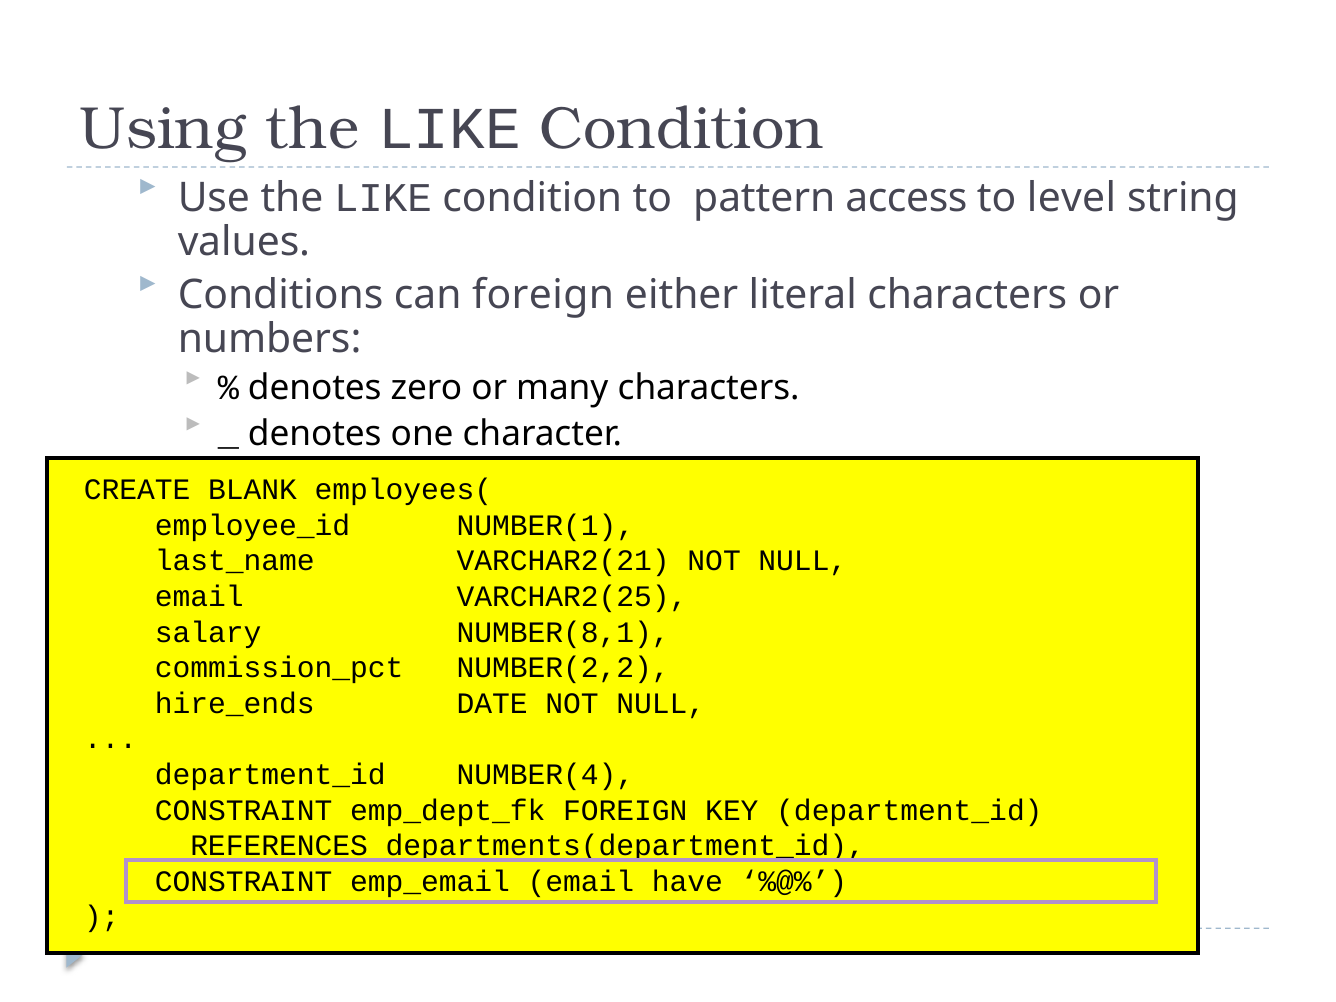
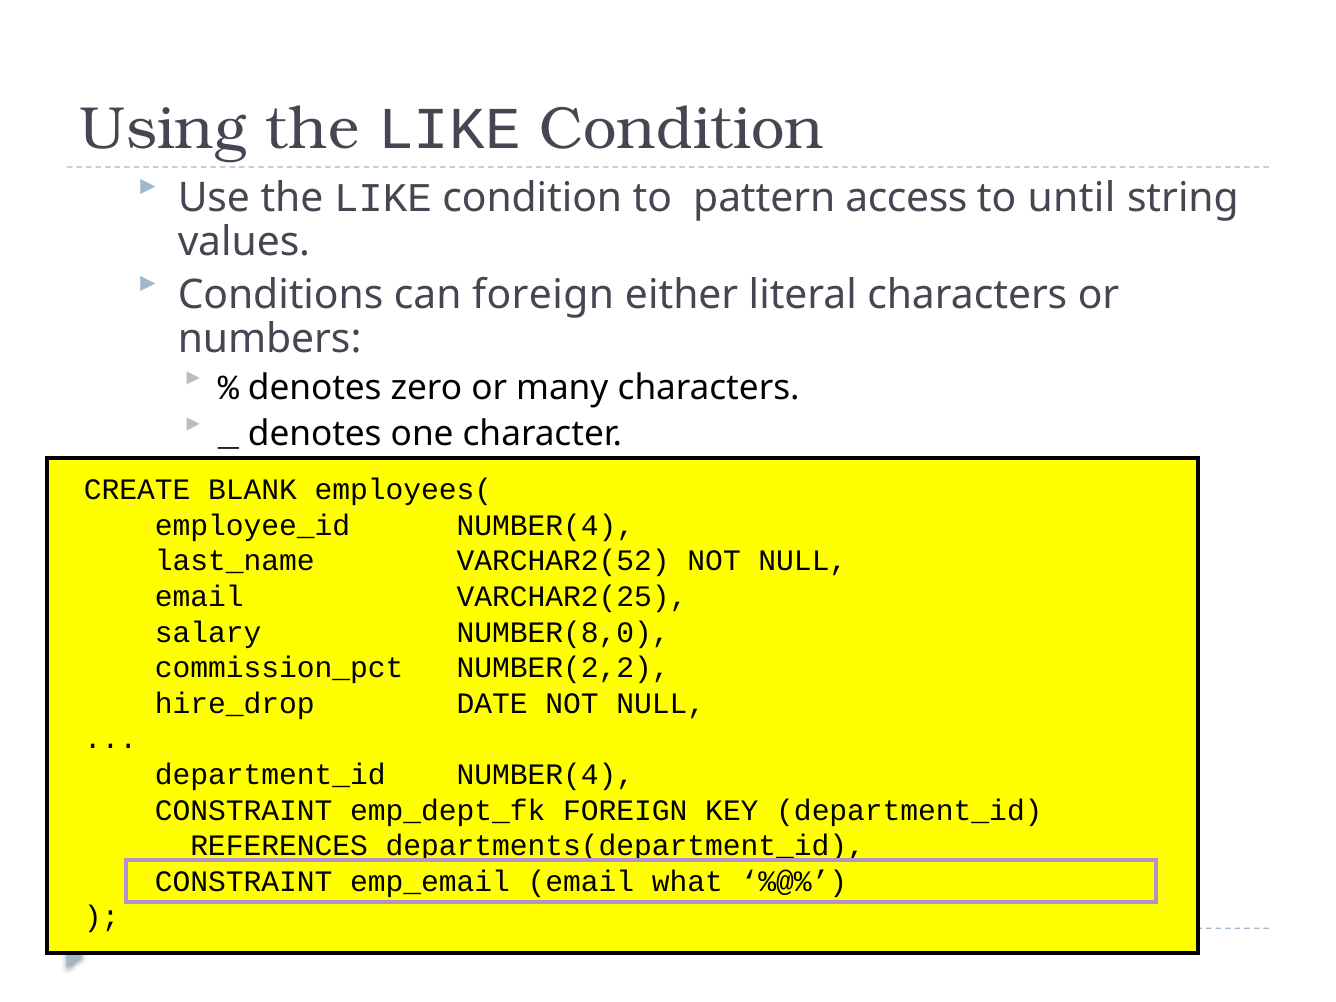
level: level -> until (1071, 198)
employee_id NUMBER(1: NUMBER(1 -> NUMBER(4 (545, 525)
VARCHAR2(21: VARCHAR2(21 -> VARCHAR2(52 (563, 561)
NUMBER(8,1: NUMBER(8,1 -> NUMBER(8,0 (563, 632)
hire_ends: hire_ends -> hire_drop (235, 703)
have: have -> what (687, 882)
